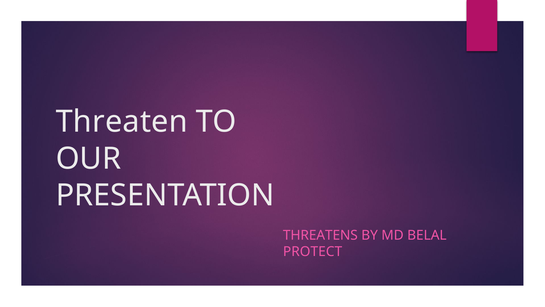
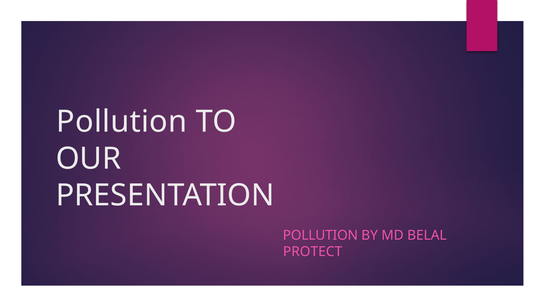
Threaten: Threaten -> Pollution (122, 122)
THREATENS: THREATENS -> POLLUTION (320, 235)
